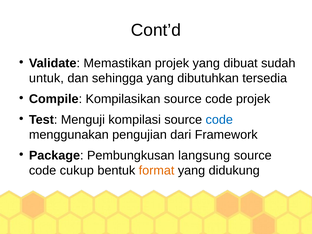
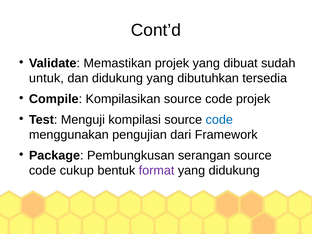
dan sehingga: sehingga -> didukung (117, 78)
langsung: langsung -> serangan (204, 155)
format colour: orange -> purple (157, 170)
